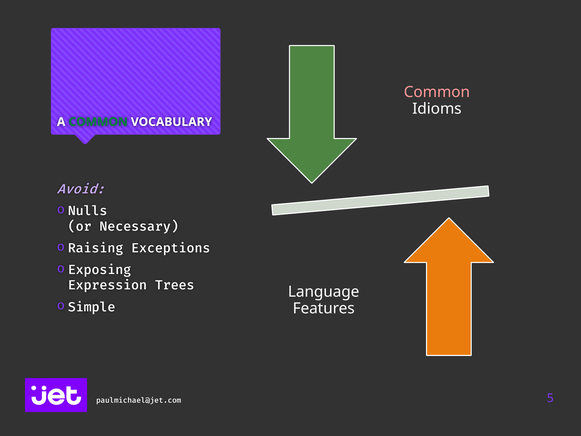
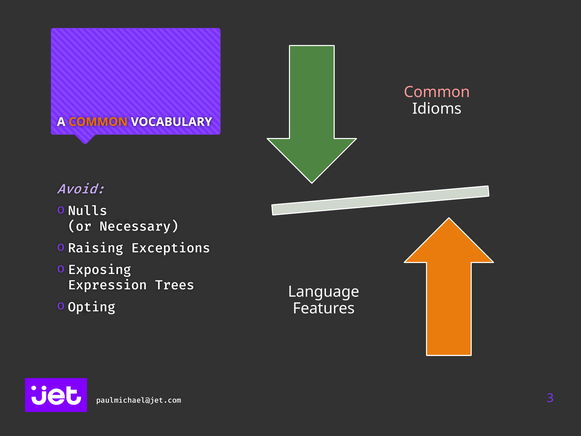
COMMON colour: green -> orange (98, 122)
Simple: Simple -> Opting (92, 307)
5: 5 -> 3 (550, 398)
